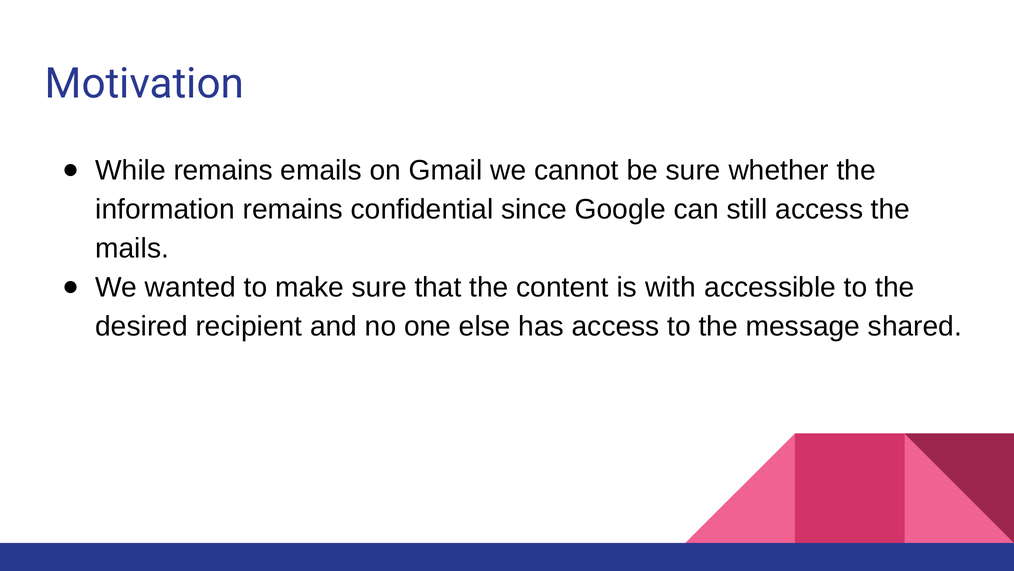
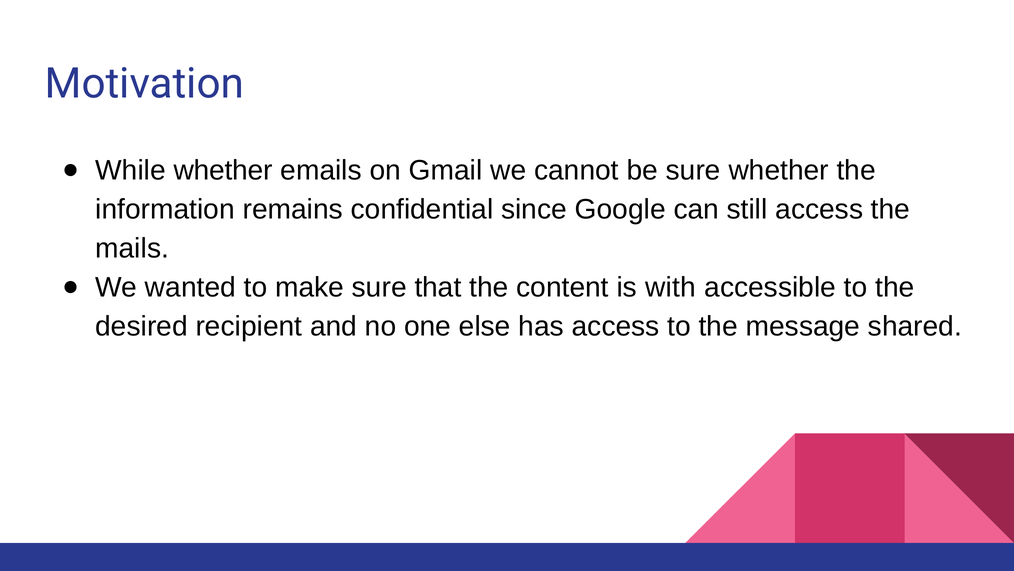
While remains: remains -> whether (223, 170)
